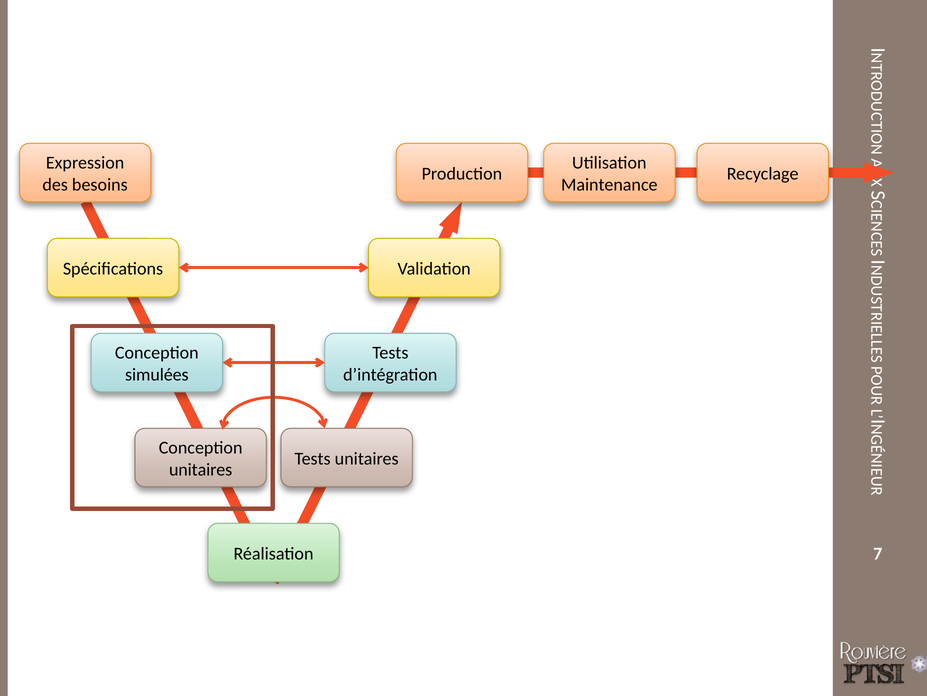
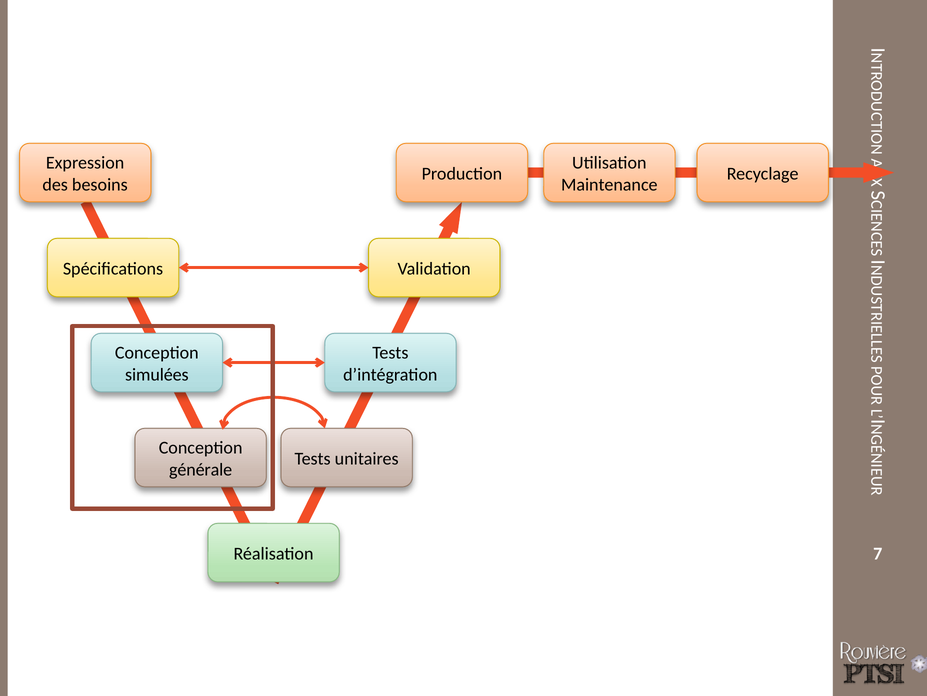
unitaires: unitaires -> générale (201, 469)
